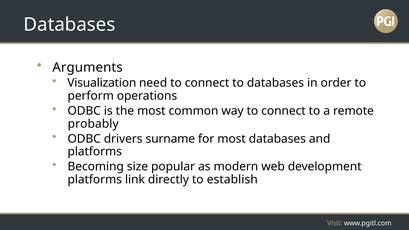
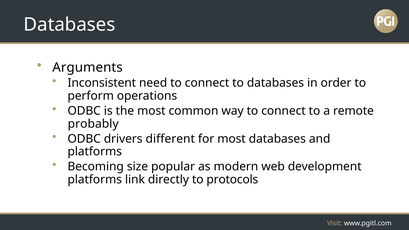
Visualization: Visualization -> Inconsistent (102, 83)
surname: surname -> different (170, 139)
establish: establish -> protocols (232, 180)
